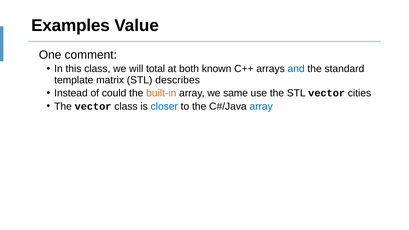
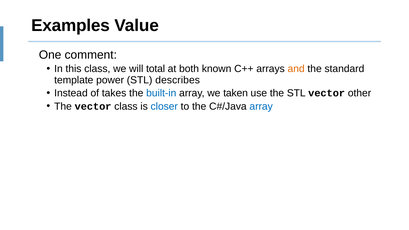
and colour: blue -> orange (296, 69)
matrix: matrix -> power (110, 80)
could: could -> takes (114, 93)
built-in colour: orange -> blue (161, 93)
same: same -> taken (236, 93)
cities: cities -> other (360, 93)
